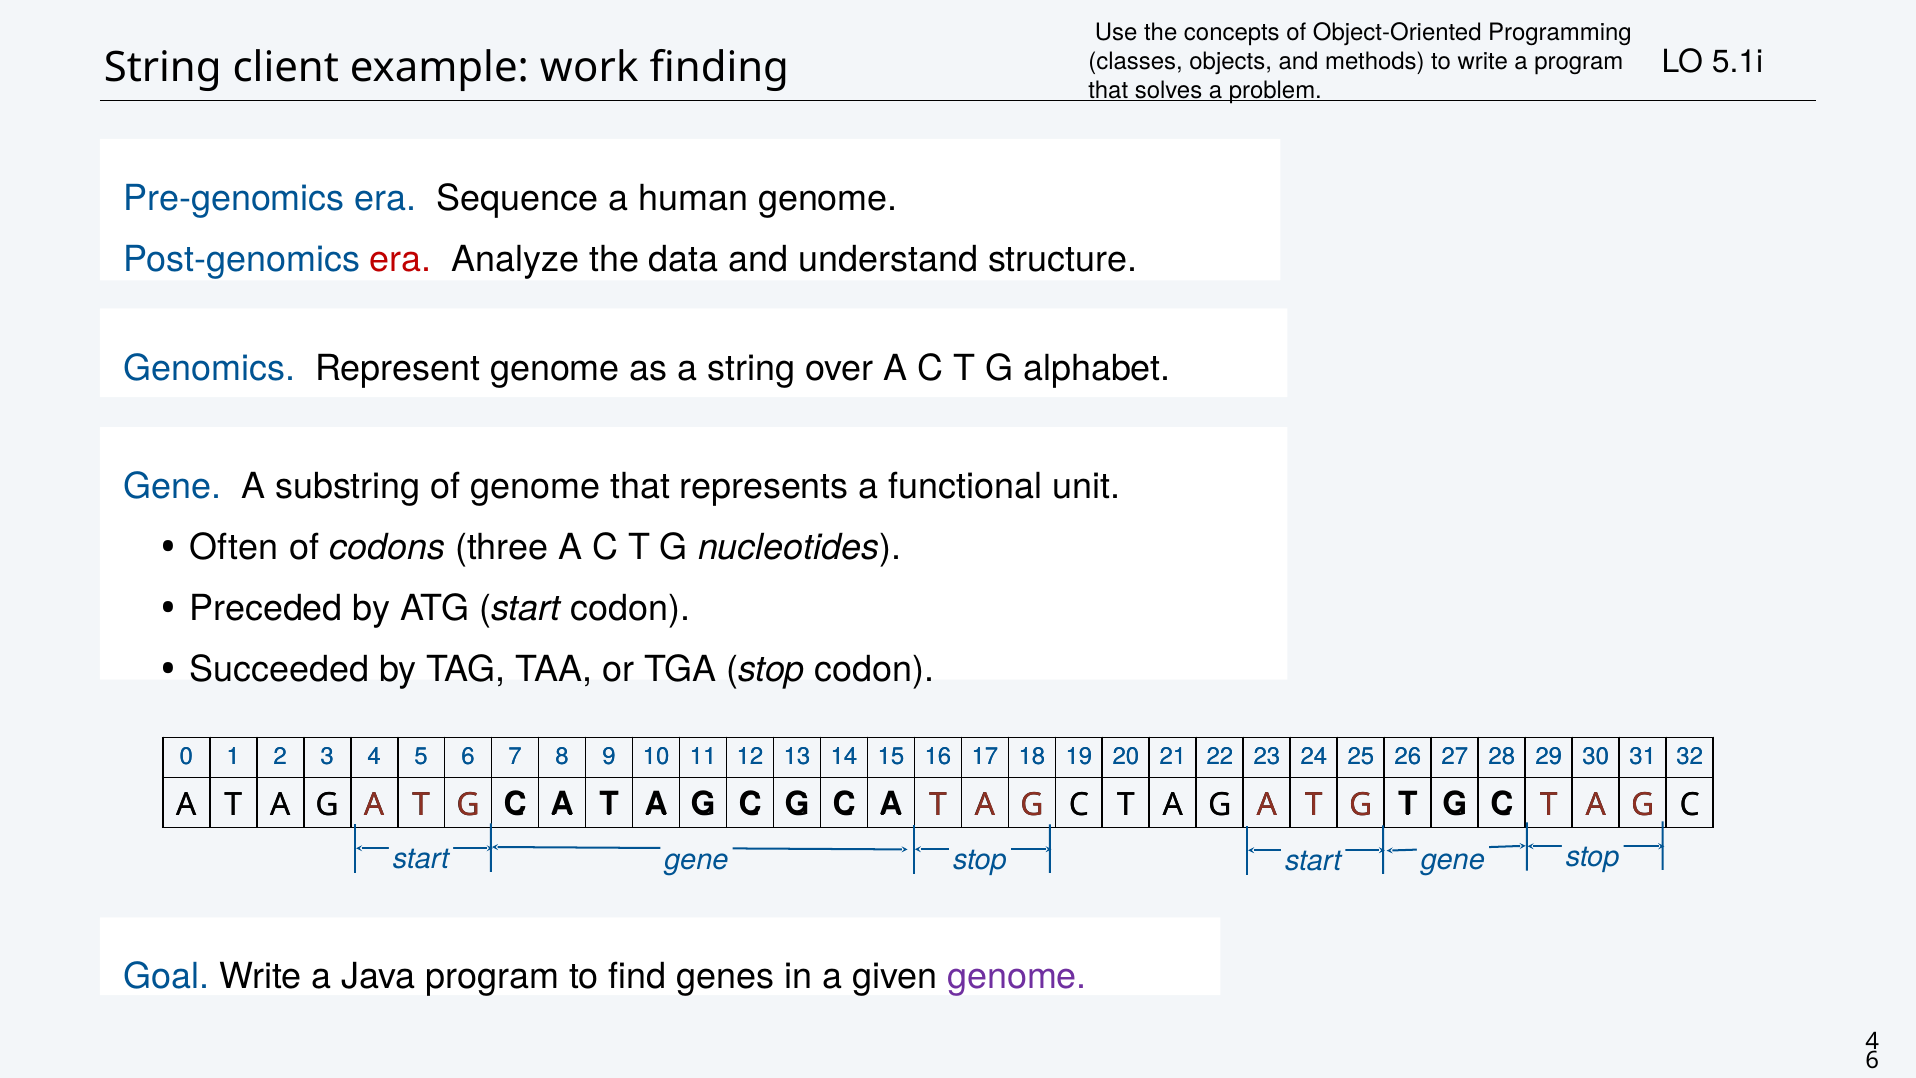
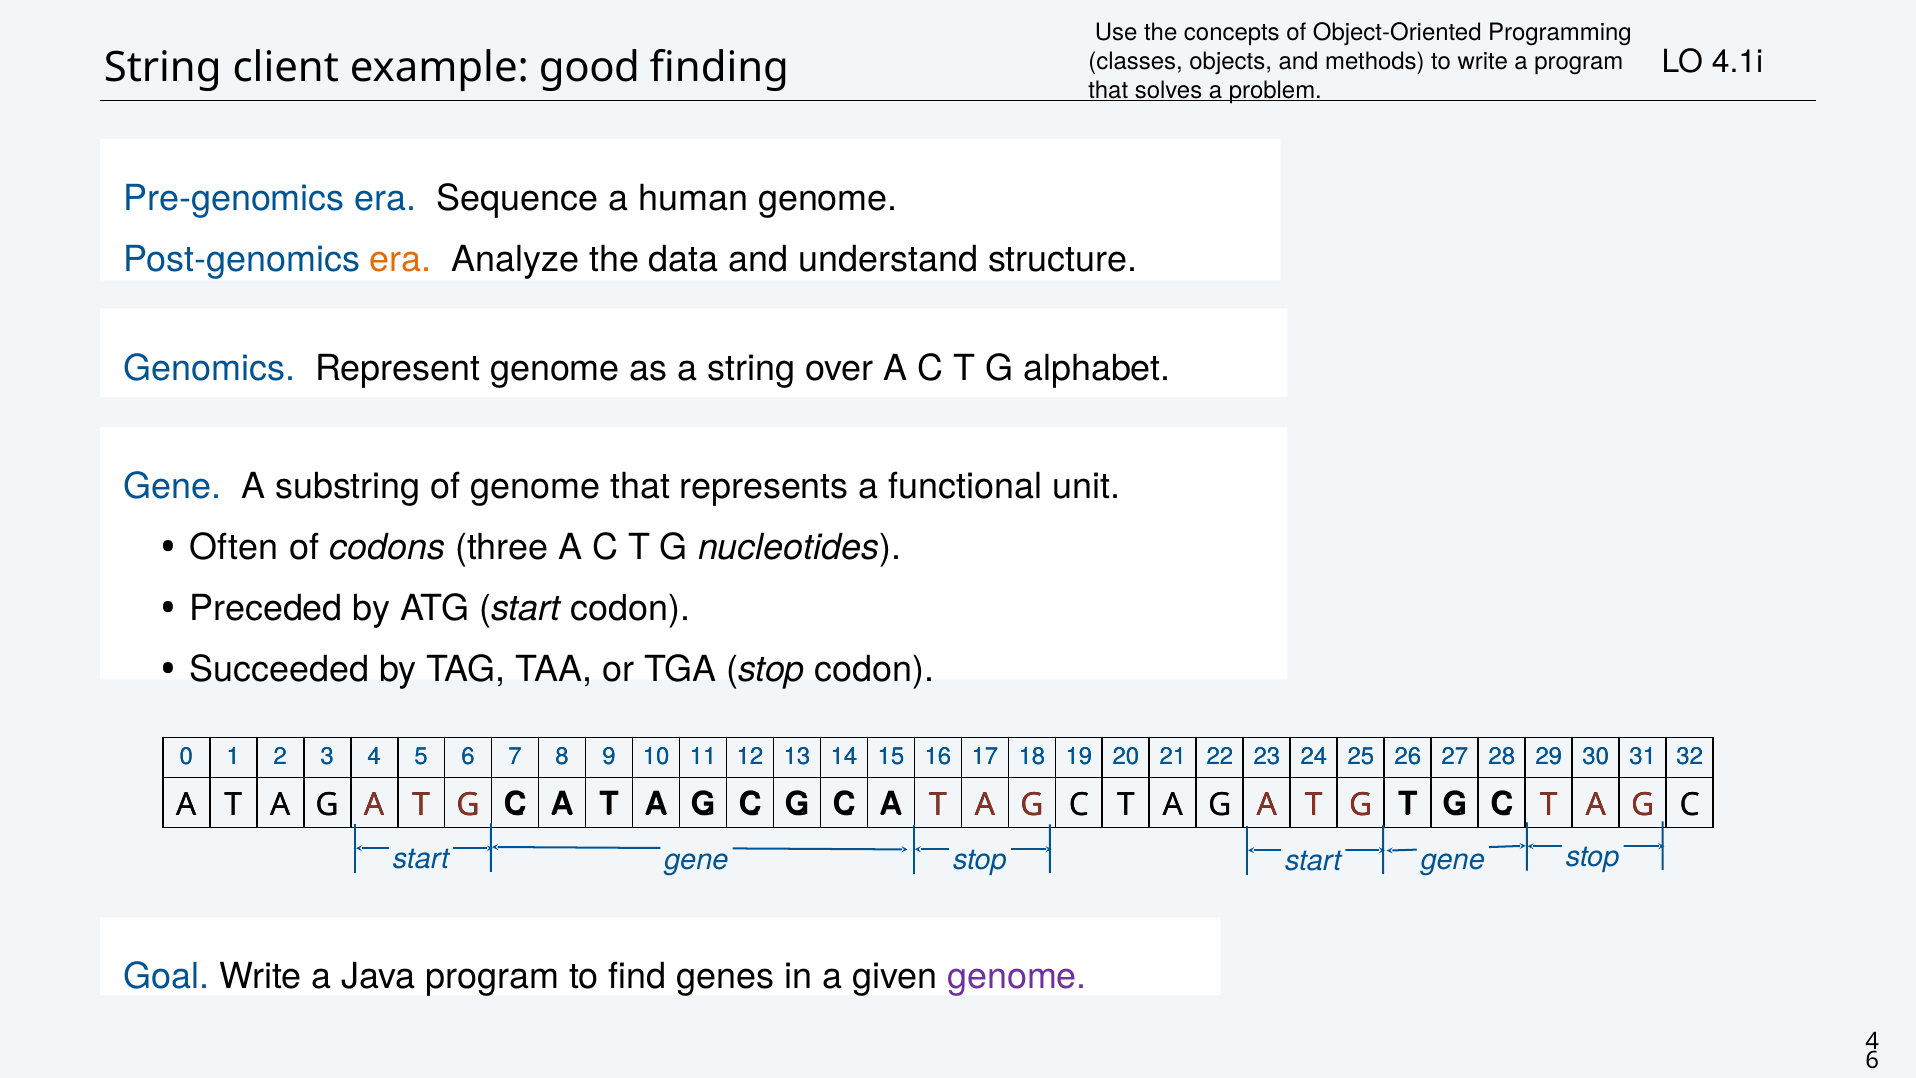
5.1i: 5.1i -> 4.1i (1738, 62)
work: work -> good (590, 68)
era colour: red -> orange (401, 259)
